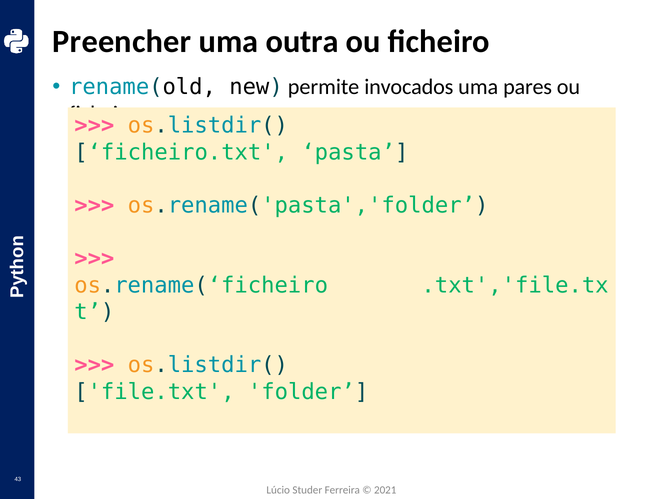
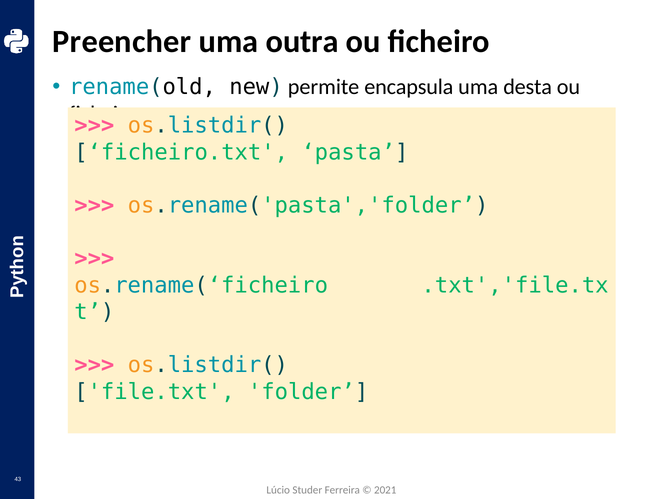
invocados: invocados -> encapsula (409, 87)
pares: pares -> desta (528, 87)
